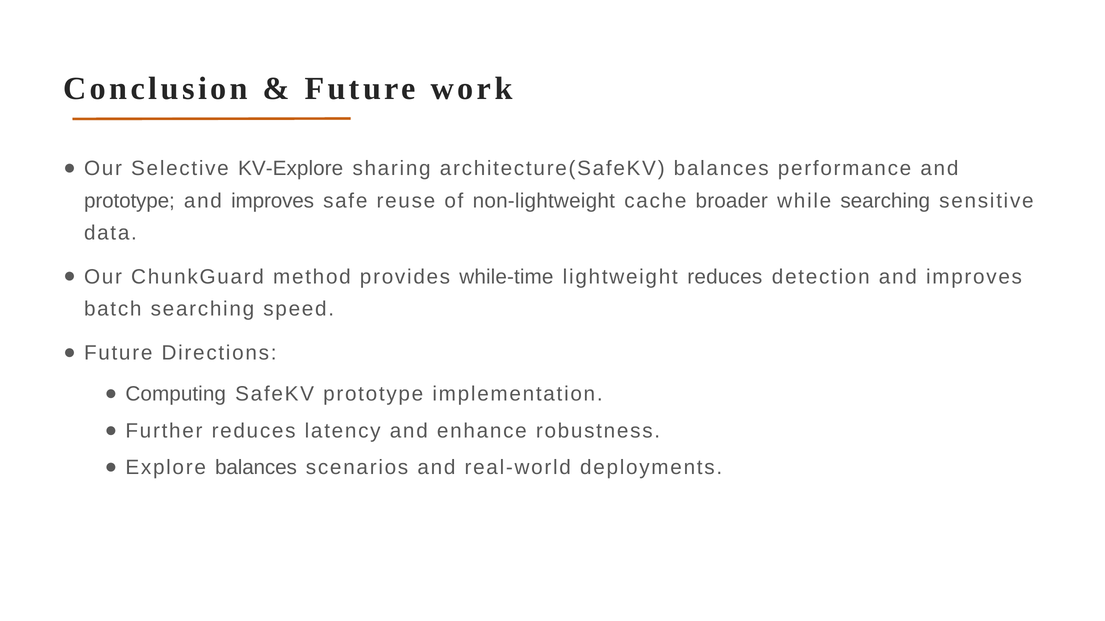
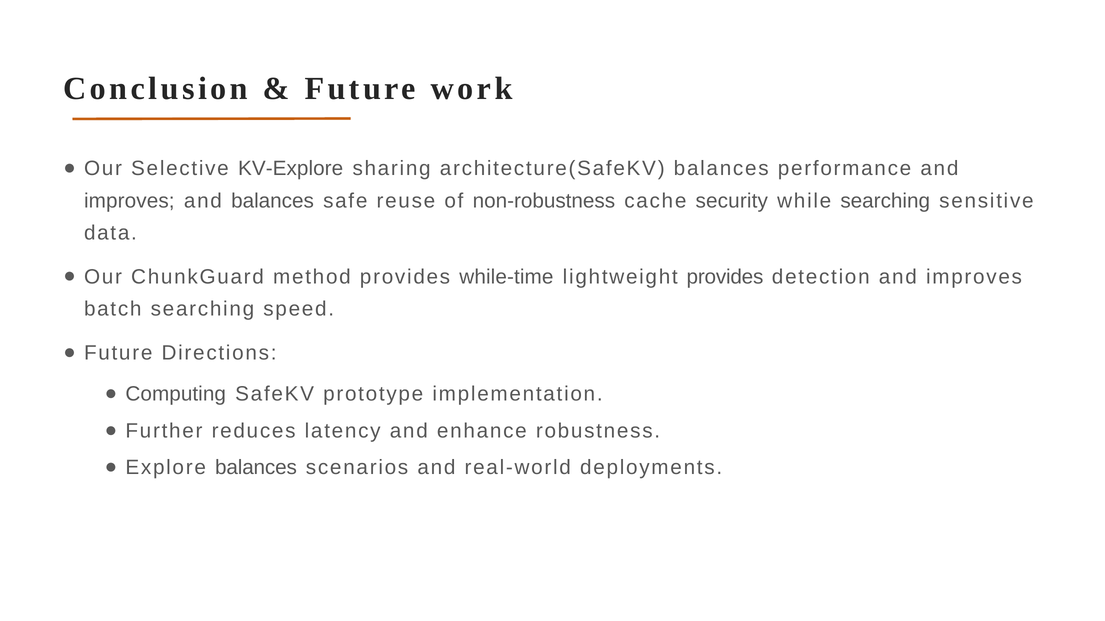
prototype: prototype -> improves (129, 201)
improves: improves -> balances (273, 201)
non-lightweight: non-lightweight -> non-robustness (544, 201)
broader: broader -> security (732, 201)
lightweight reduces: reduces -> provides (725, 277)
